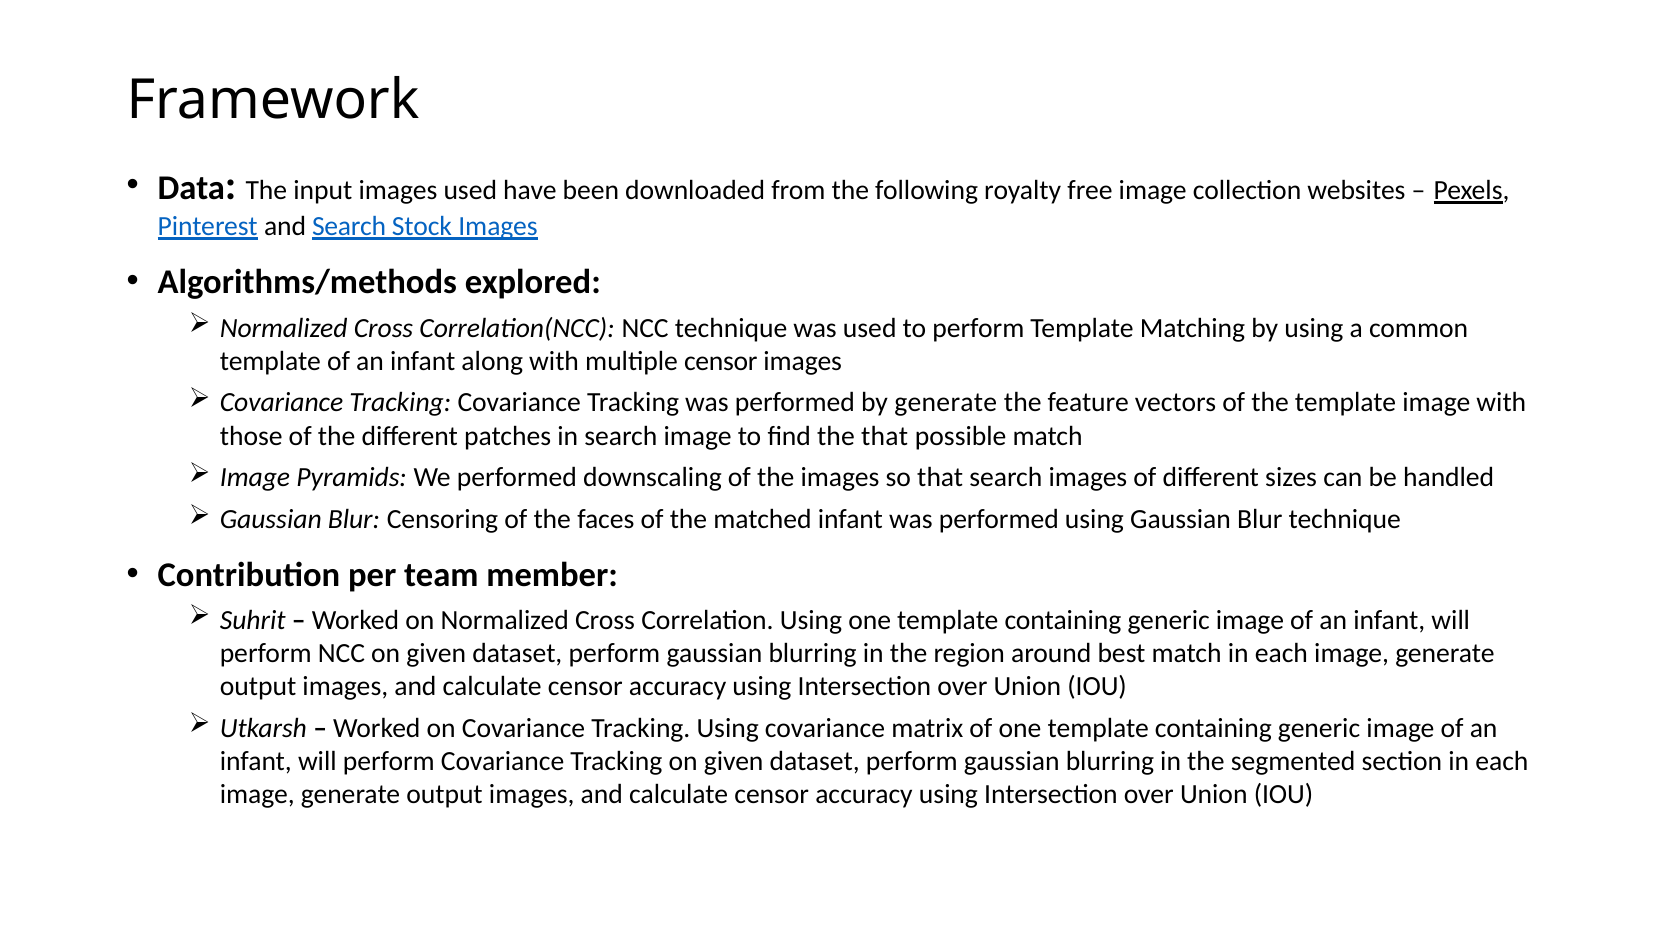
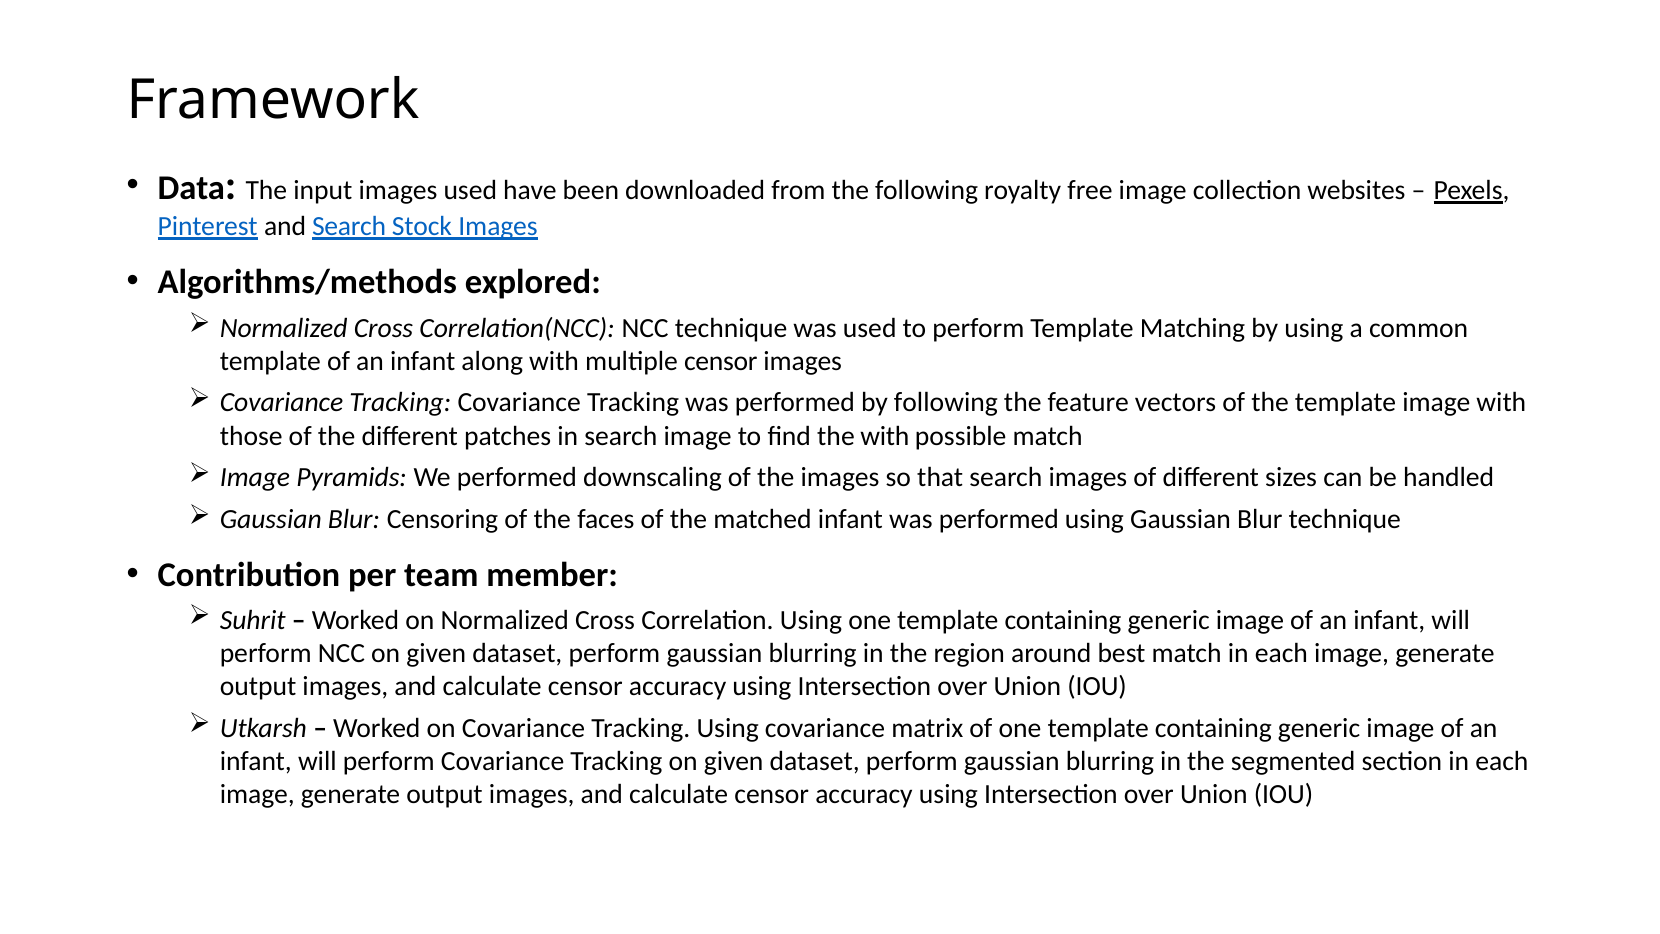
by generate: generate -> following (946, 403)
the that: that -> with (885, 436)
